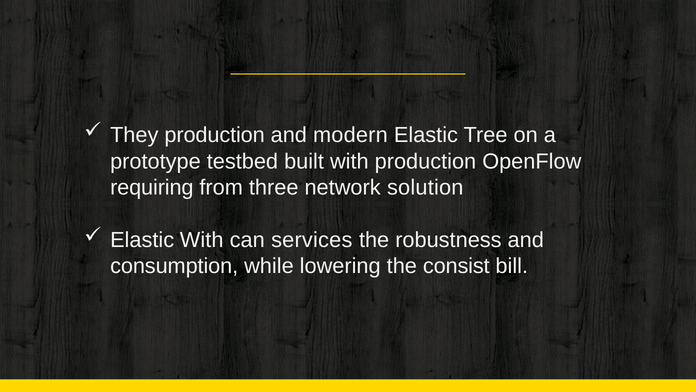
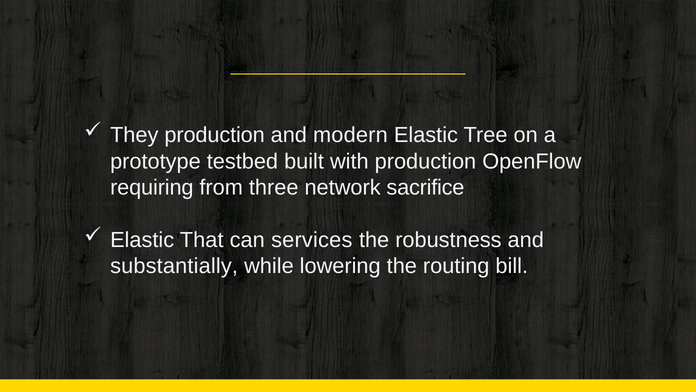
solution: solution -> sacrifice (425, 187)
Elastic With: With -> That (202, 240)
consumption: consumption -> substantially (174, 266)
consist: consist -> routing (456, 266)
